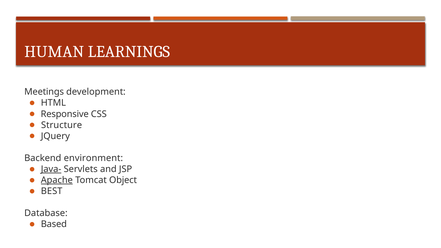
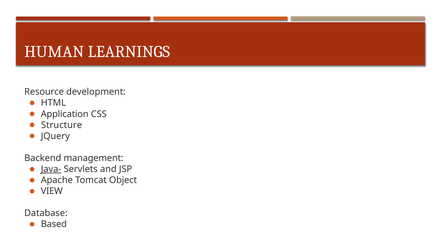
Meetings: Meetings -> Resource (44, 92)
Responsive: Responsive -> Application (65, 114)
environment: environment -> management (93, 158)
Apache underline: present -> none (57, 180)
BEST: BEST -> VIEW (52, 191)
